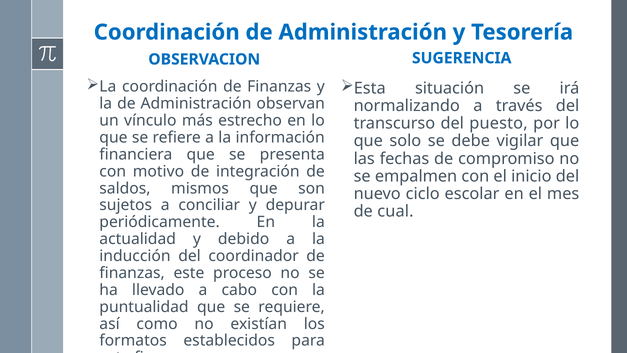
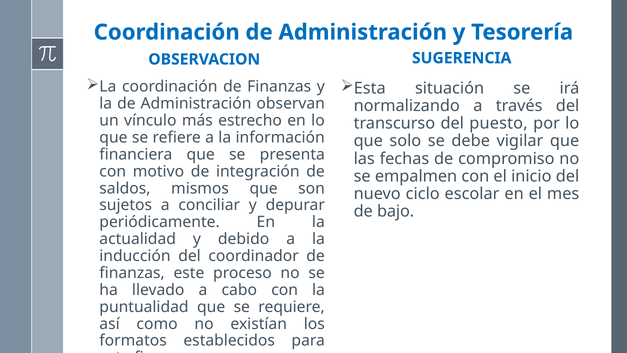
cual: cual -> bajo (396, 211)
